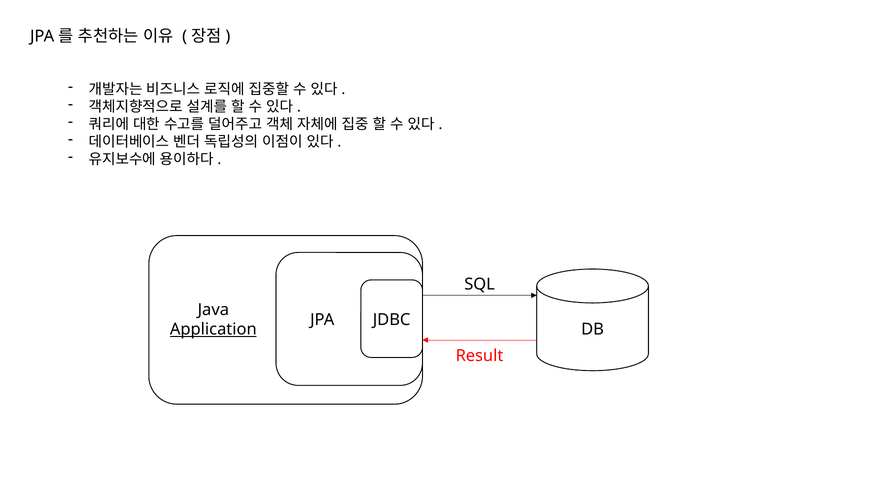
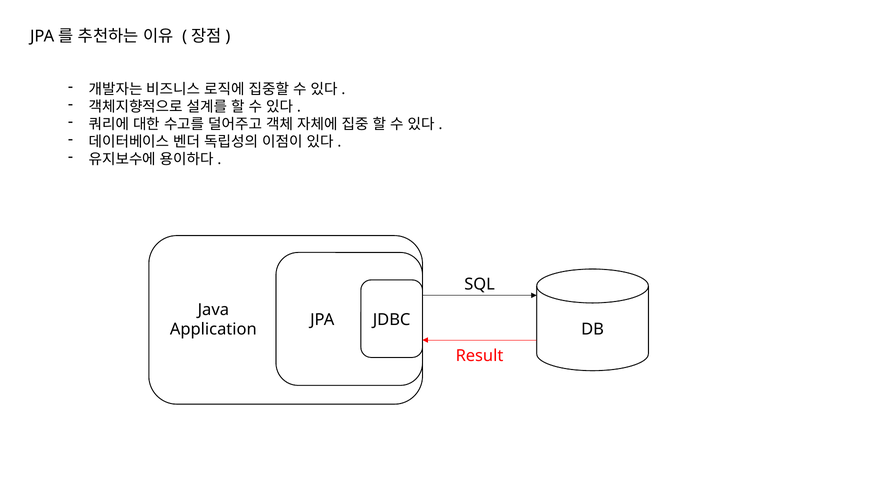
Application underline: present -> none (213, 329)
